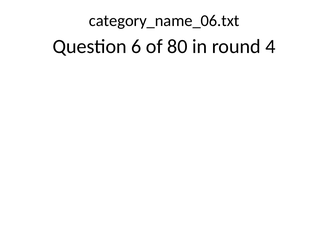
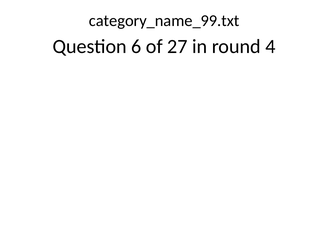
category_name_06.txt: category_name_06.txt -> category_name_99.txt (164, 21)
80: 80 -> 27 (177, 46)
